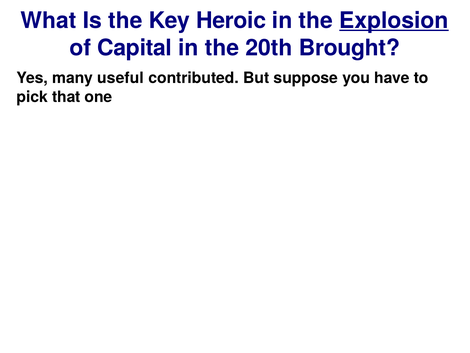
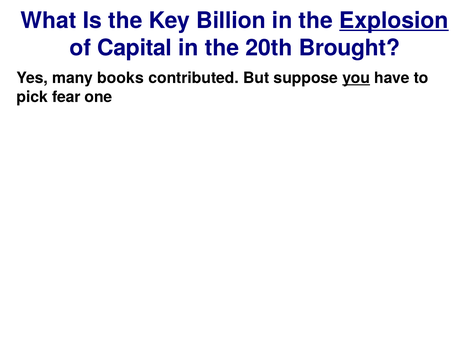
Heroic: Heroic -> Billion (231, 20)
useful: useful -> books (121, 78)
you underline: none -> present (356, 78)
that: that -> fear (66, 97)
